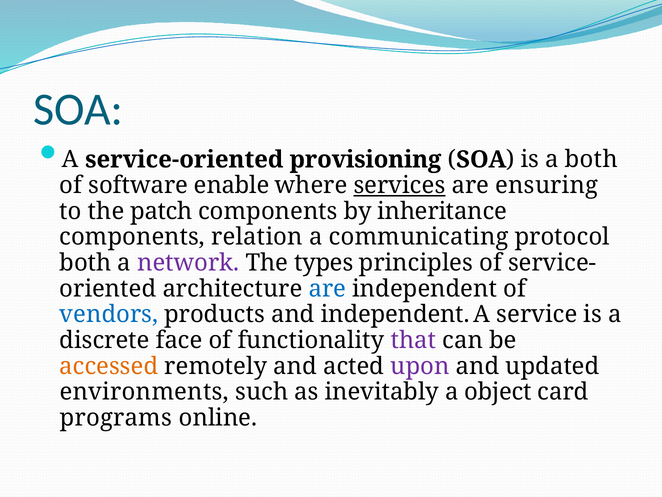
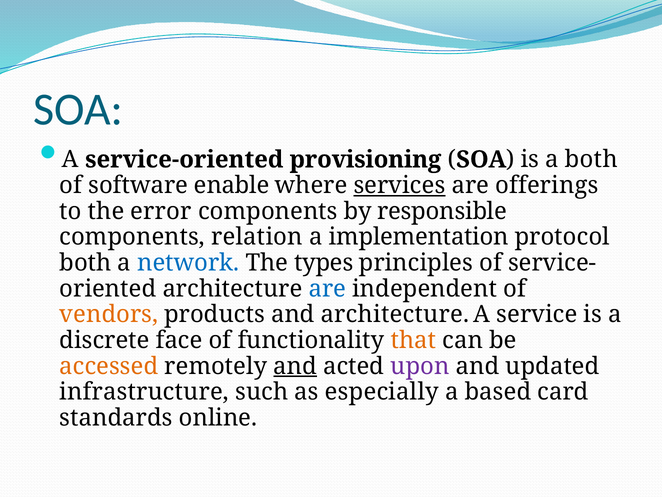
ensuring: ensuring -> offerings (547, 185)
patch: patch -> error (161, 211)
inheritance: inheritance -> responsible (442, 211)
communicating: communicating -> implementation (419, 237)
network colour: purple -> blue (188, 263)
vendors colour: blue -> orange (109, 314)
and independent: independent -> architecture (395, 314)
that colour: purple -> orange (413, 340)
and underline: none -> present (295, 366)
environments: environments -> infrastructure (144, 392)
inevitably: inevitably -> especially (382, 392)
object: object -> based (498, 392)
programs: programs -> standards (116, 417)
